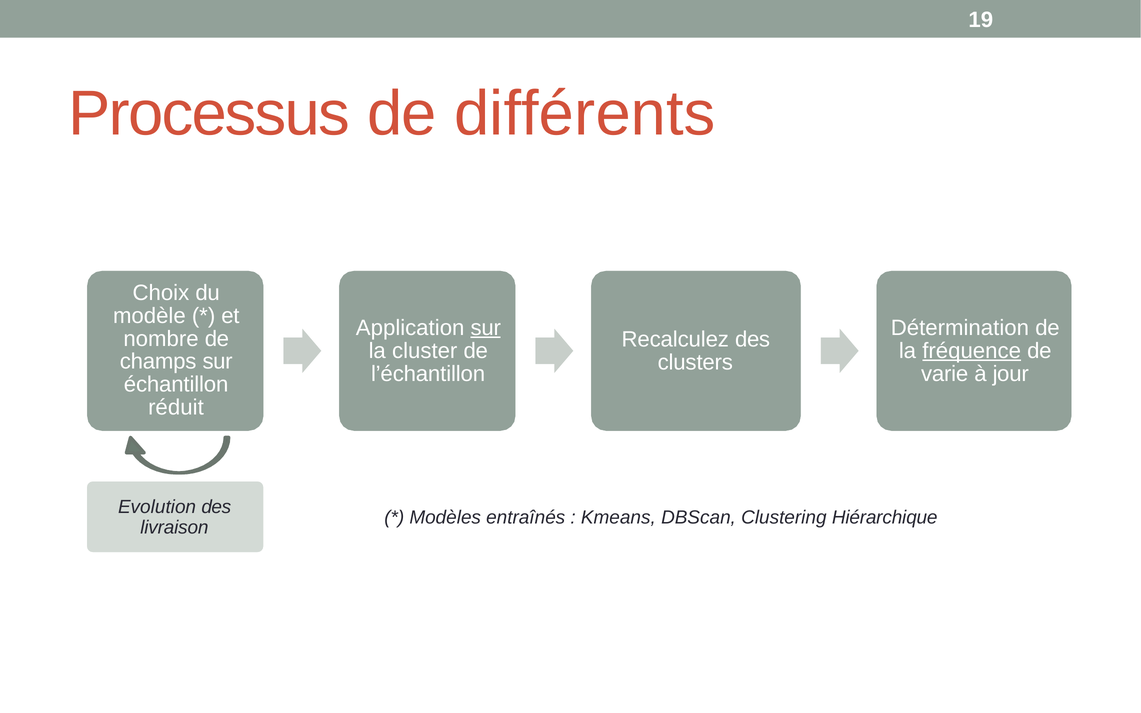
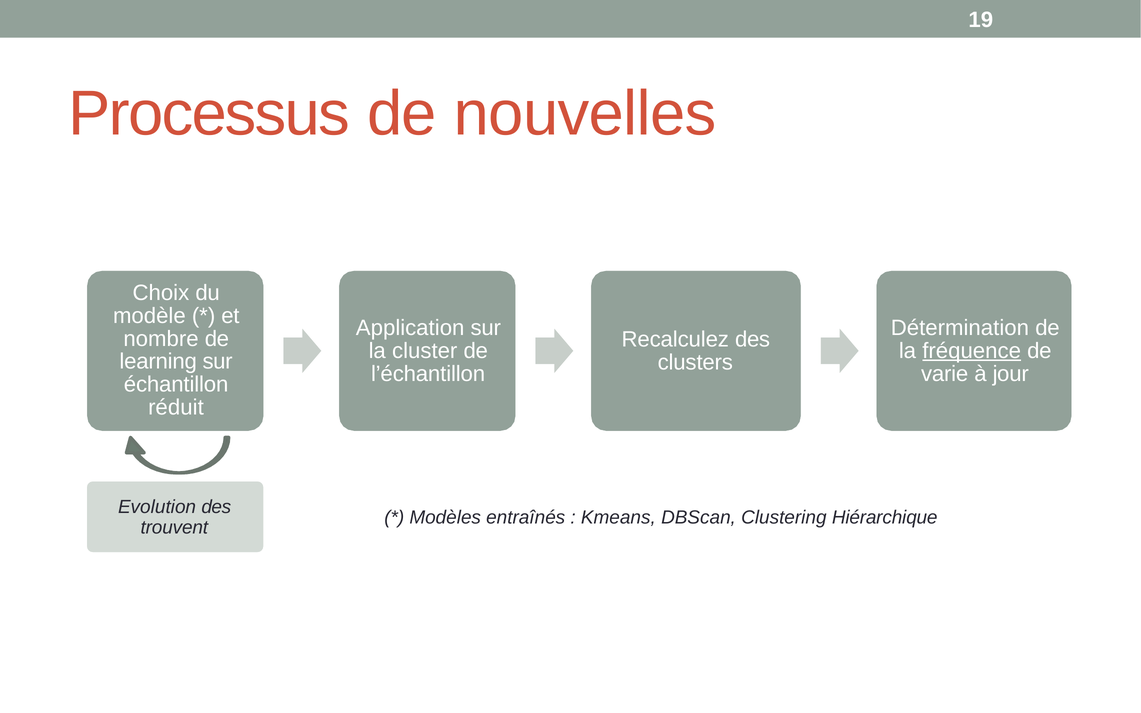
différents: différents -> nouvelles (585, 114)
sur underline: present -> none (486, 328)
champs: champs -> learning (158, 362)
livraison: livraison -> trouvent (174, 527)
